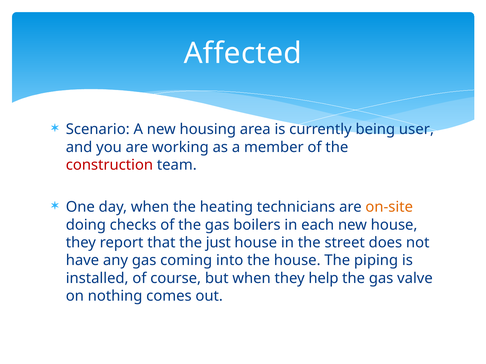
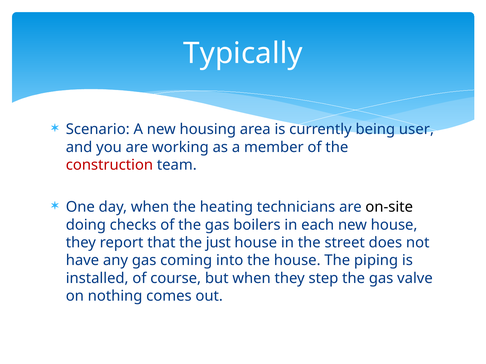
Affected: Affected -> Typically (243, 53)
on-site colour: orange -> black (389, 207)
help: help -> step (323, 279)
